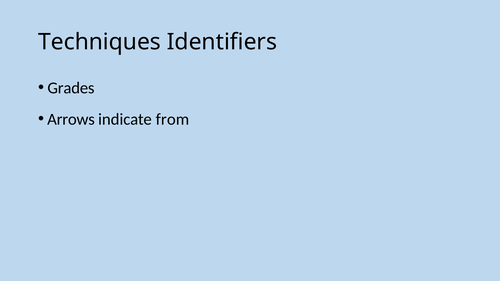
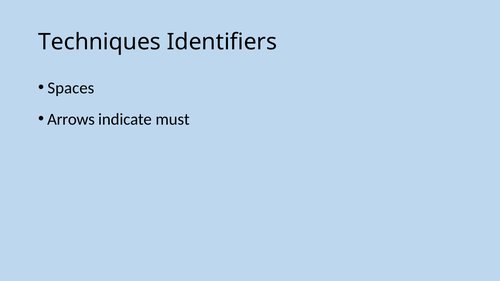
Grades: Grades -> Spaces (71, 88)
from: from -> must (173, 119)
